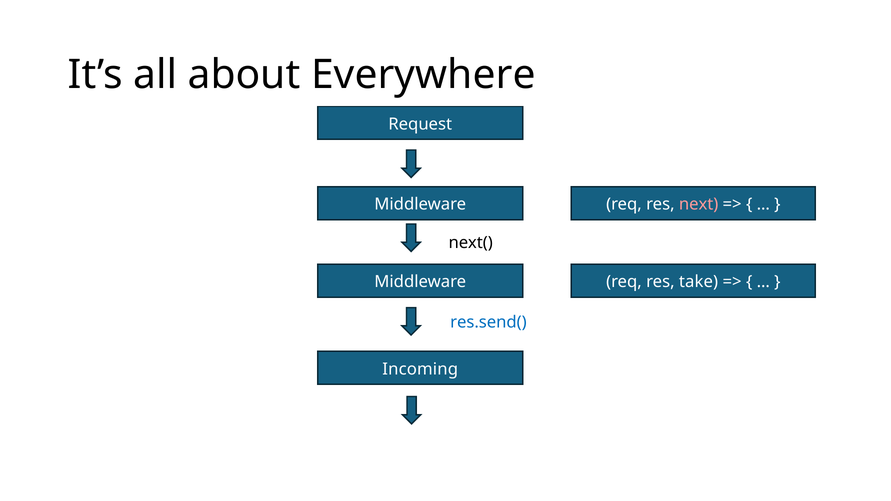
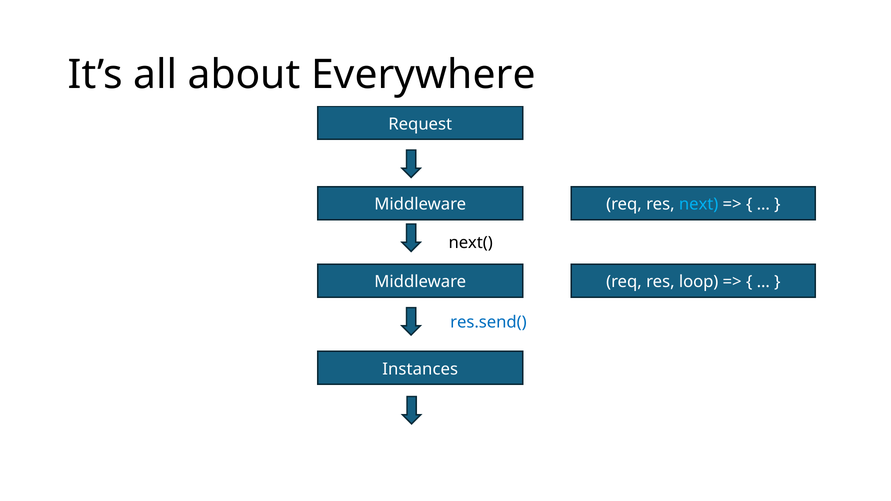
next colour: pink -> light blue (699, 205)
take: take -> loop (699, 282)
Incoming: Incoming -> Instances (420, 369)
